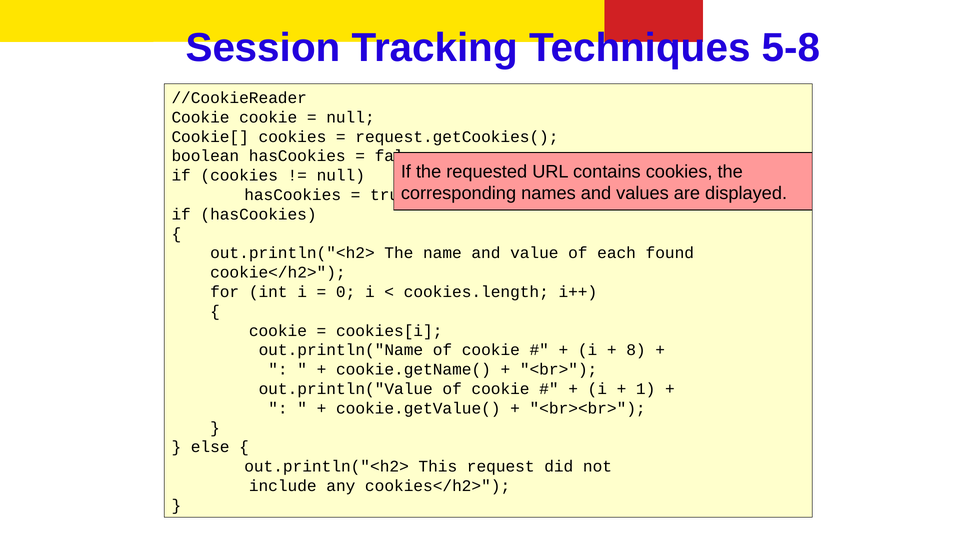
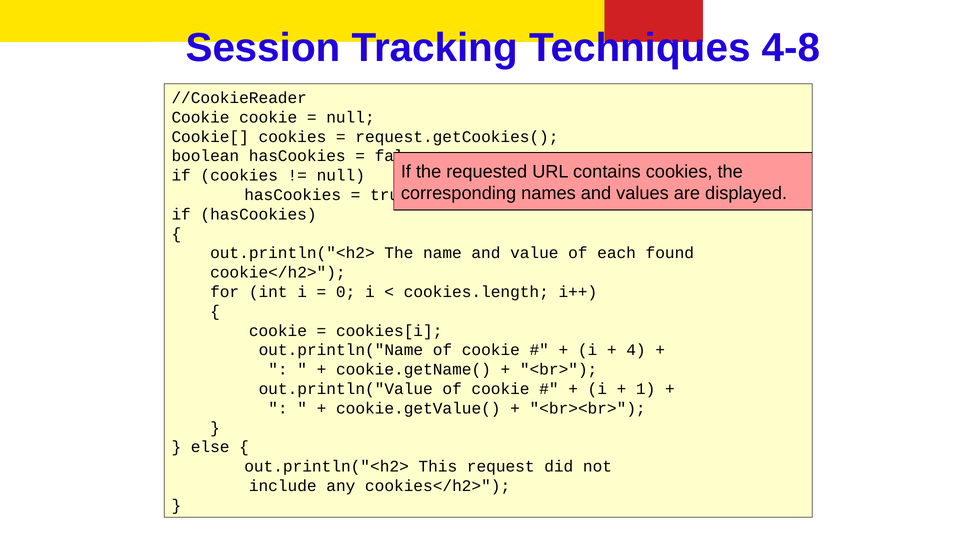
5-8: 5-8 -> 4-8 (791, 48)
8: 8 -> 4 (636, 350)
